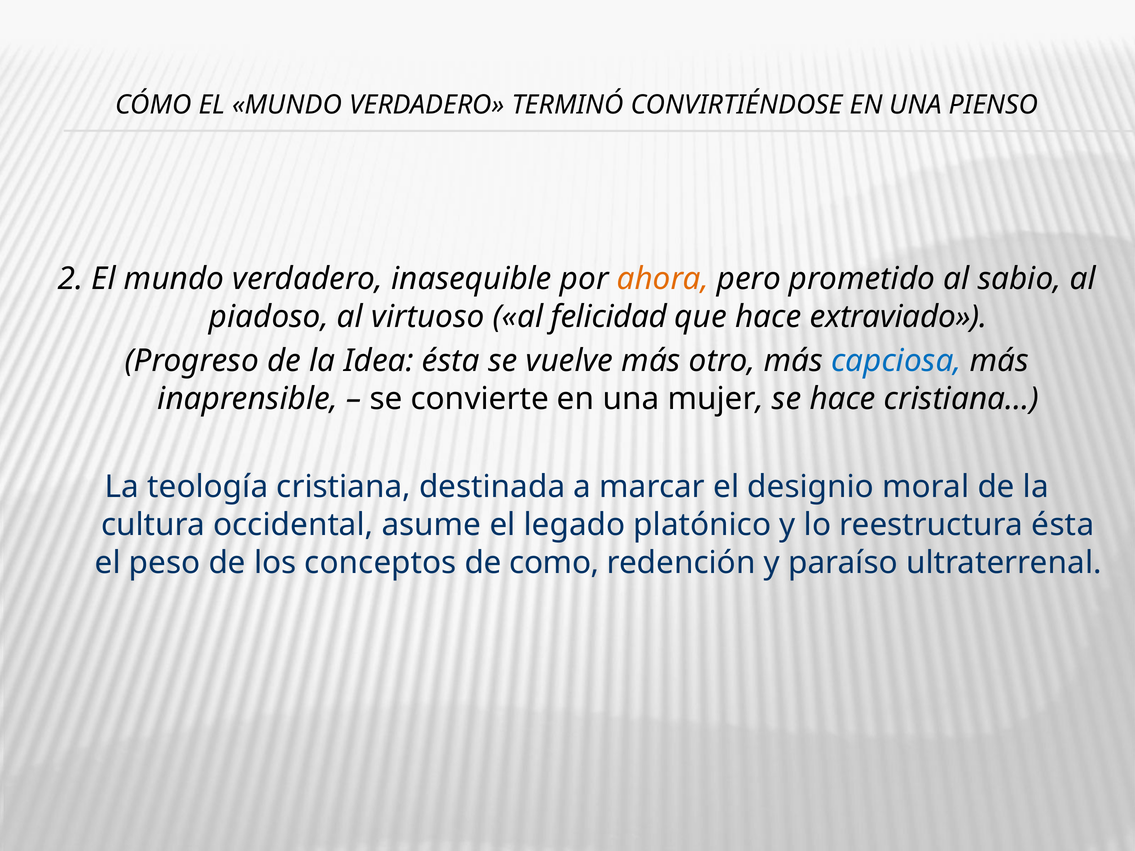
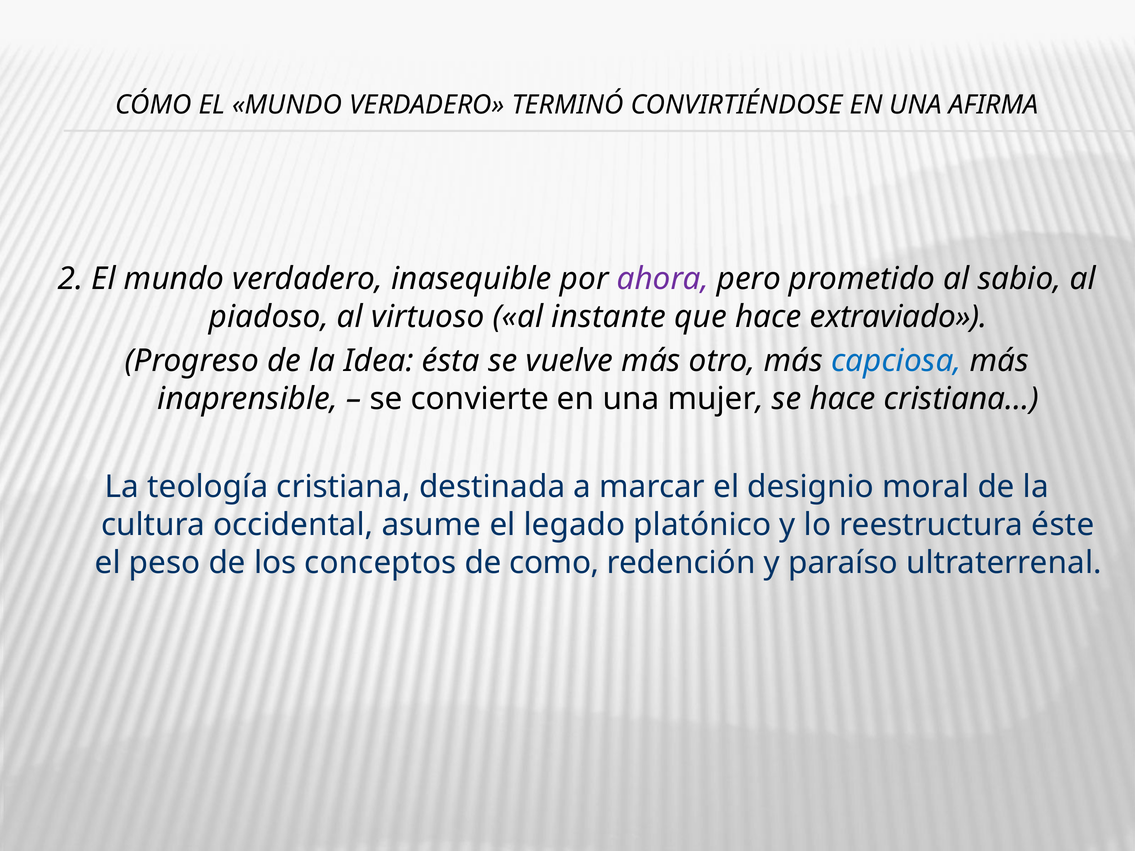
PIENSO: PIENSO -> AFIRMA (994, 105)
ahora colour: orange -> purple (663, 279)
felicidad: felicidad -> instante (609, 317)
reestructura ésta: ésta -> éste (1063, 525)
